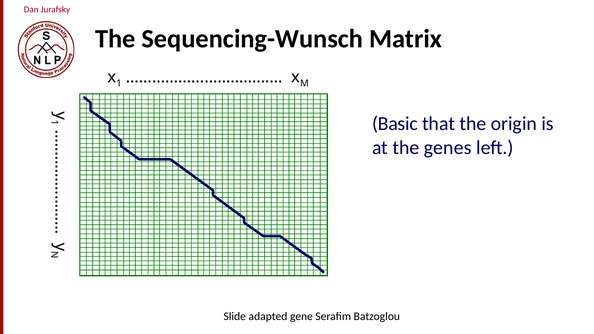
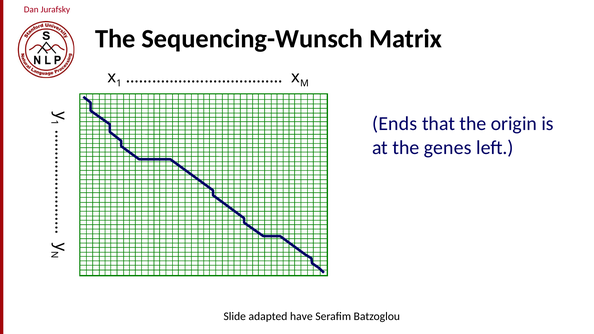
Basic: Basic -> Ends (395, 124)
gene: gene -> have (301, 316)
